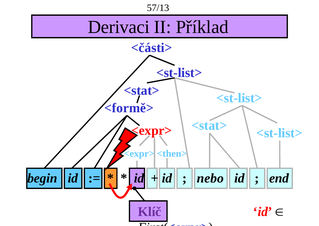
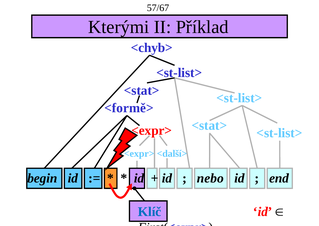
57/13: 57/13 -> 57/67 (158, 8)
Derivaci: Derivaci -> Kterými (119, 27)
<části>: <části> -> <chyb> (152, 48)
<then>: <then> -> <další> (172, 153)
Klíč colour: purple -> blue (150, 211)
